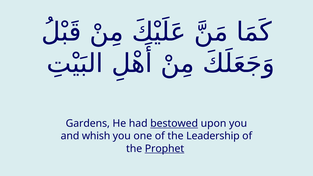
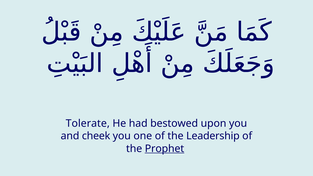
Gardens: Gardens -> Tolerate (88, 124)
bestowed underline: present -> none (174, 124)
whish: whish -> cheek (96, 136)
